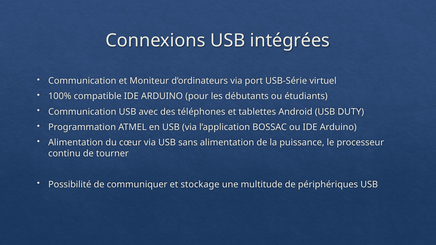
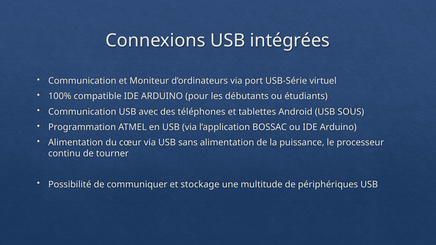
DUTY: DUTY -> SOUS (351, 112)
